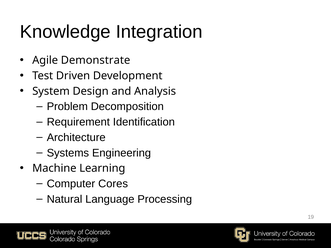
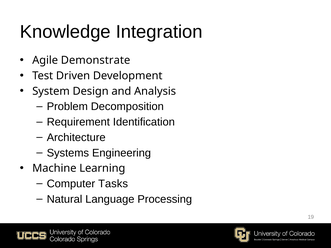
Cores: Cores -> Tasks (113, 184)
